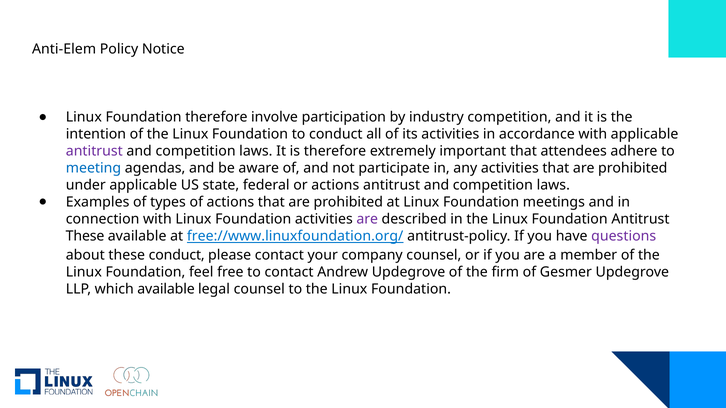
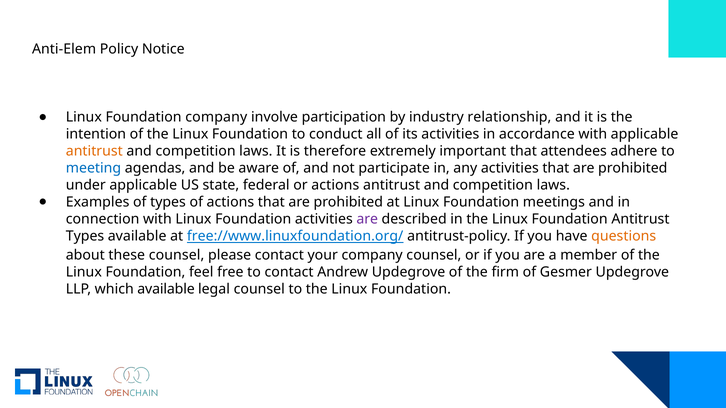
Foundation therefore: therefore -> company (216, 117)
industry competition: competition -> relationship (509, 117)
antitrust colour: purple -> orange (94, 151)
These: These -> Types (85, 236)
questions colour: purple -> orange (624, 236)
these conduct: conduct -> counsel (177, 255)
